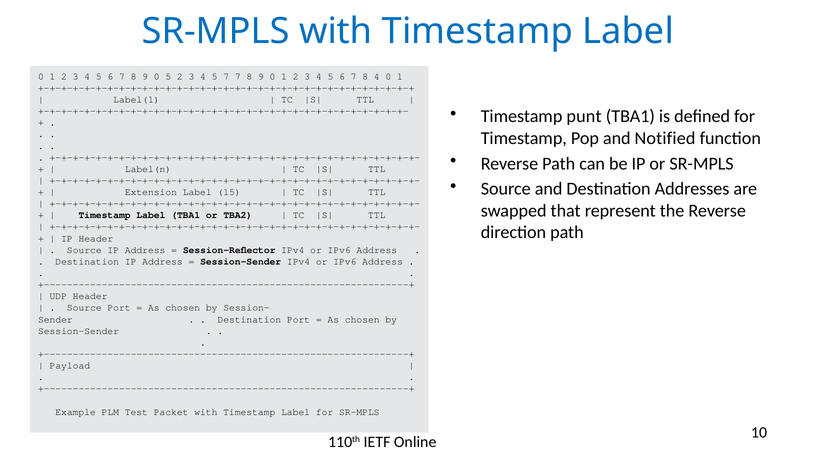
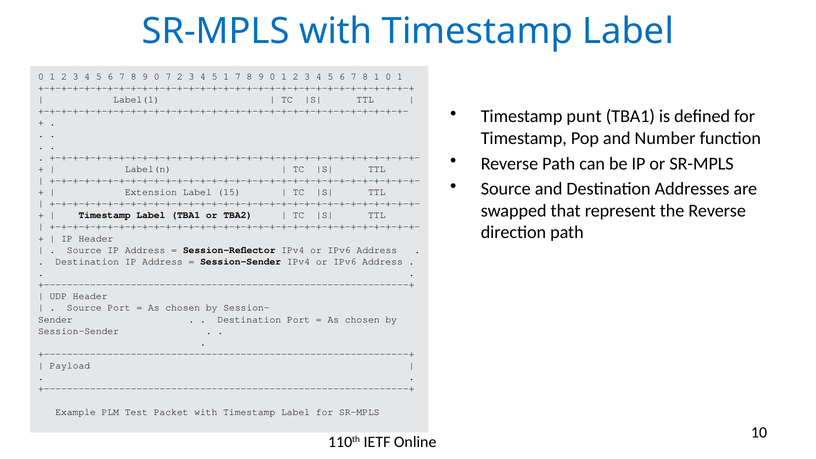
0 5: 5 -> 7 (168, 76)
5 7: 7 -> 1 (226, 76)
8 4: 4 -> 1 (377, 76)
Notified: Notified -> Number (665, 138)
